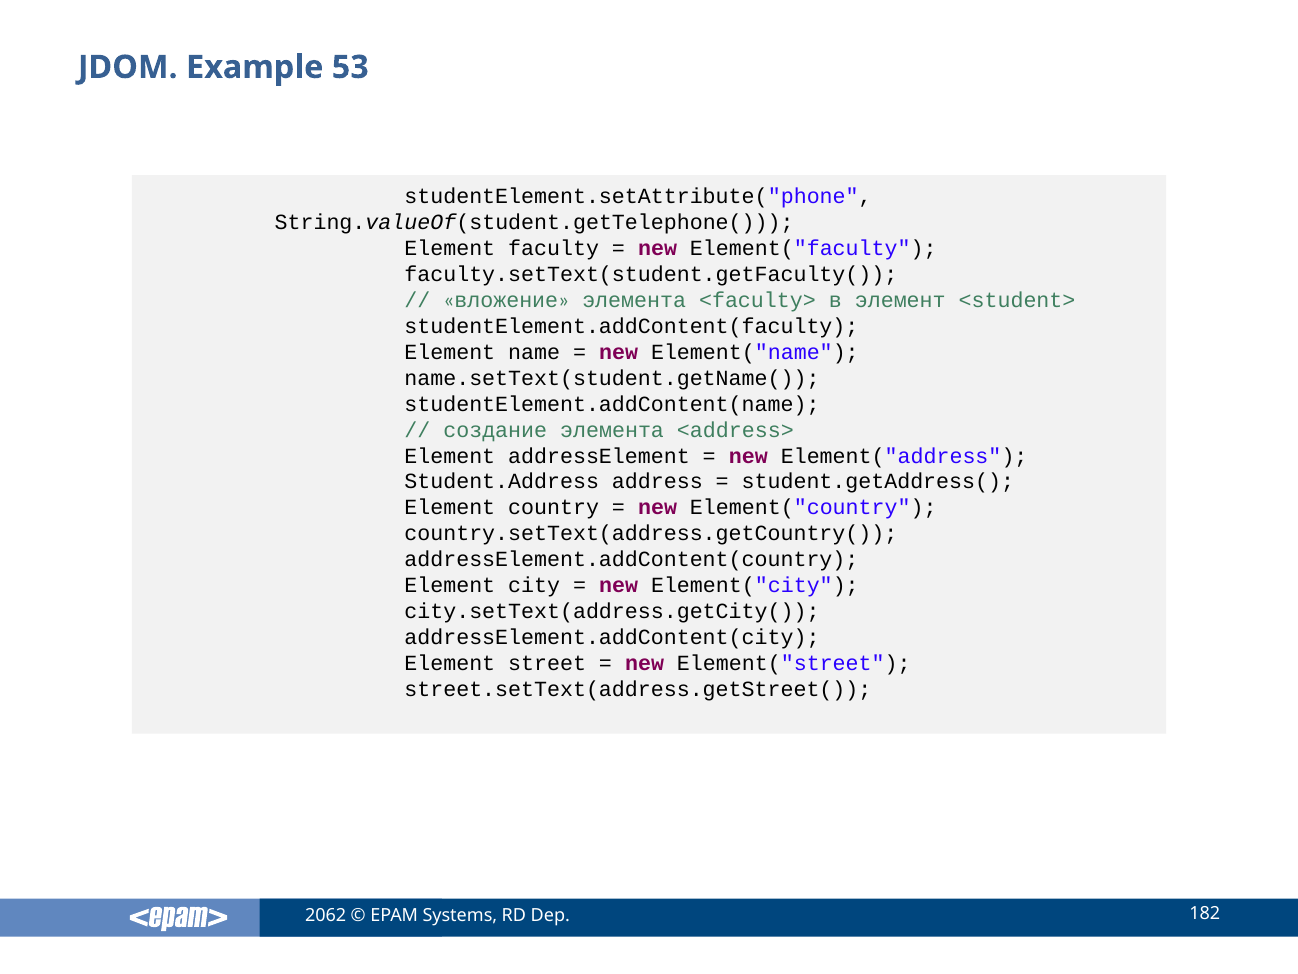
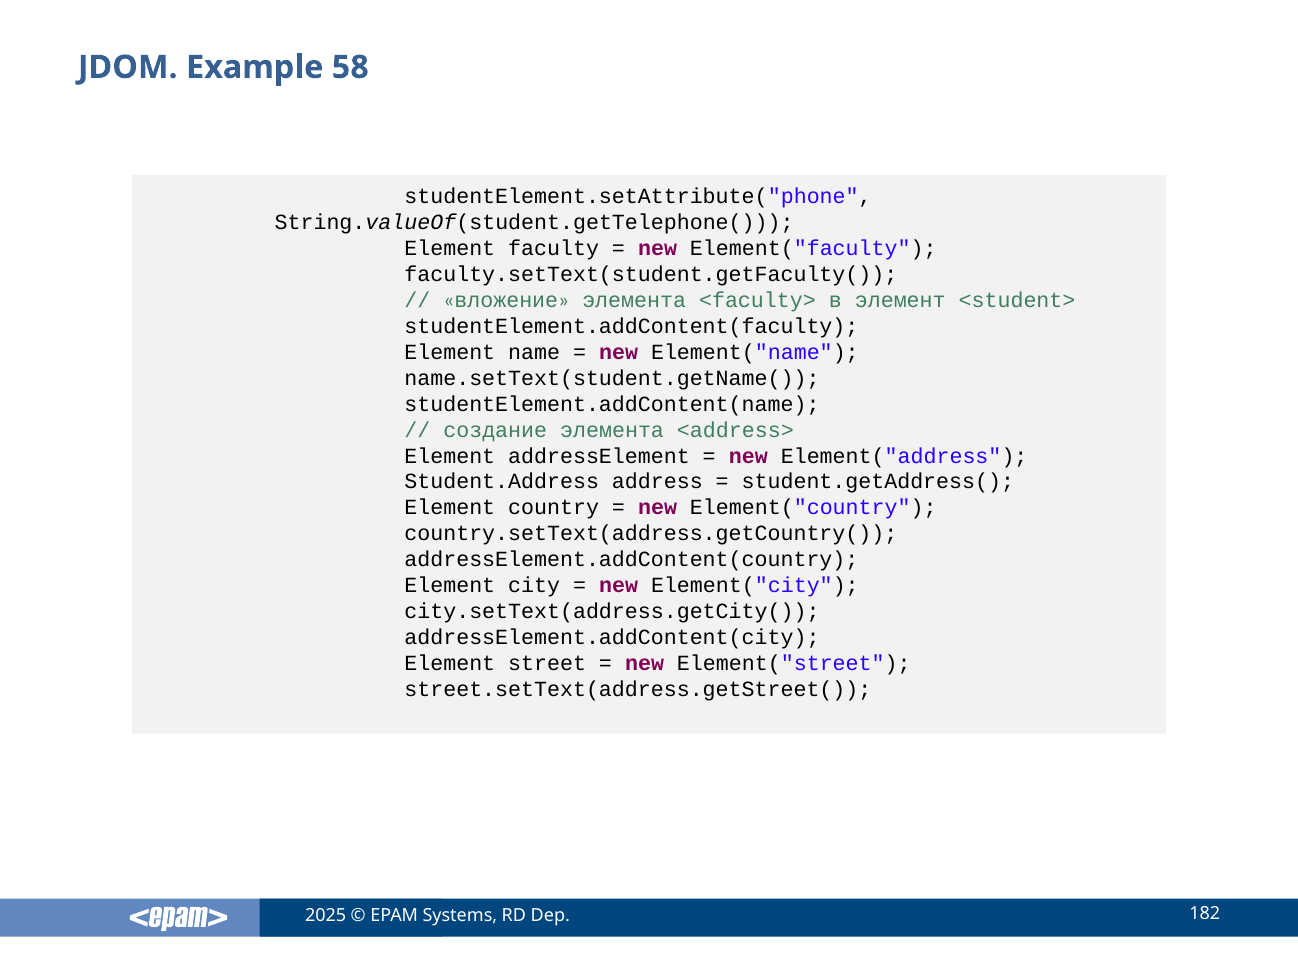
53: 53 -> 58 (350, 67)
2062: 2062 -> 2025 (326, 915)
